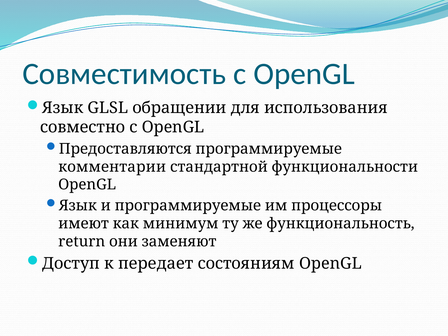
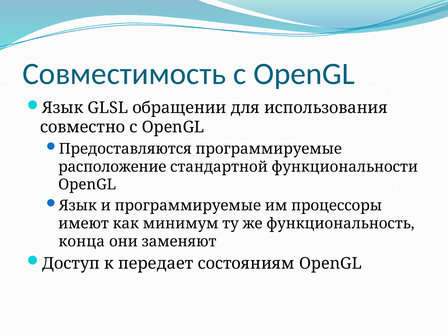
комментарии: комментарии -> расположение (112, 167)
return: return -> конца (82, 241)
